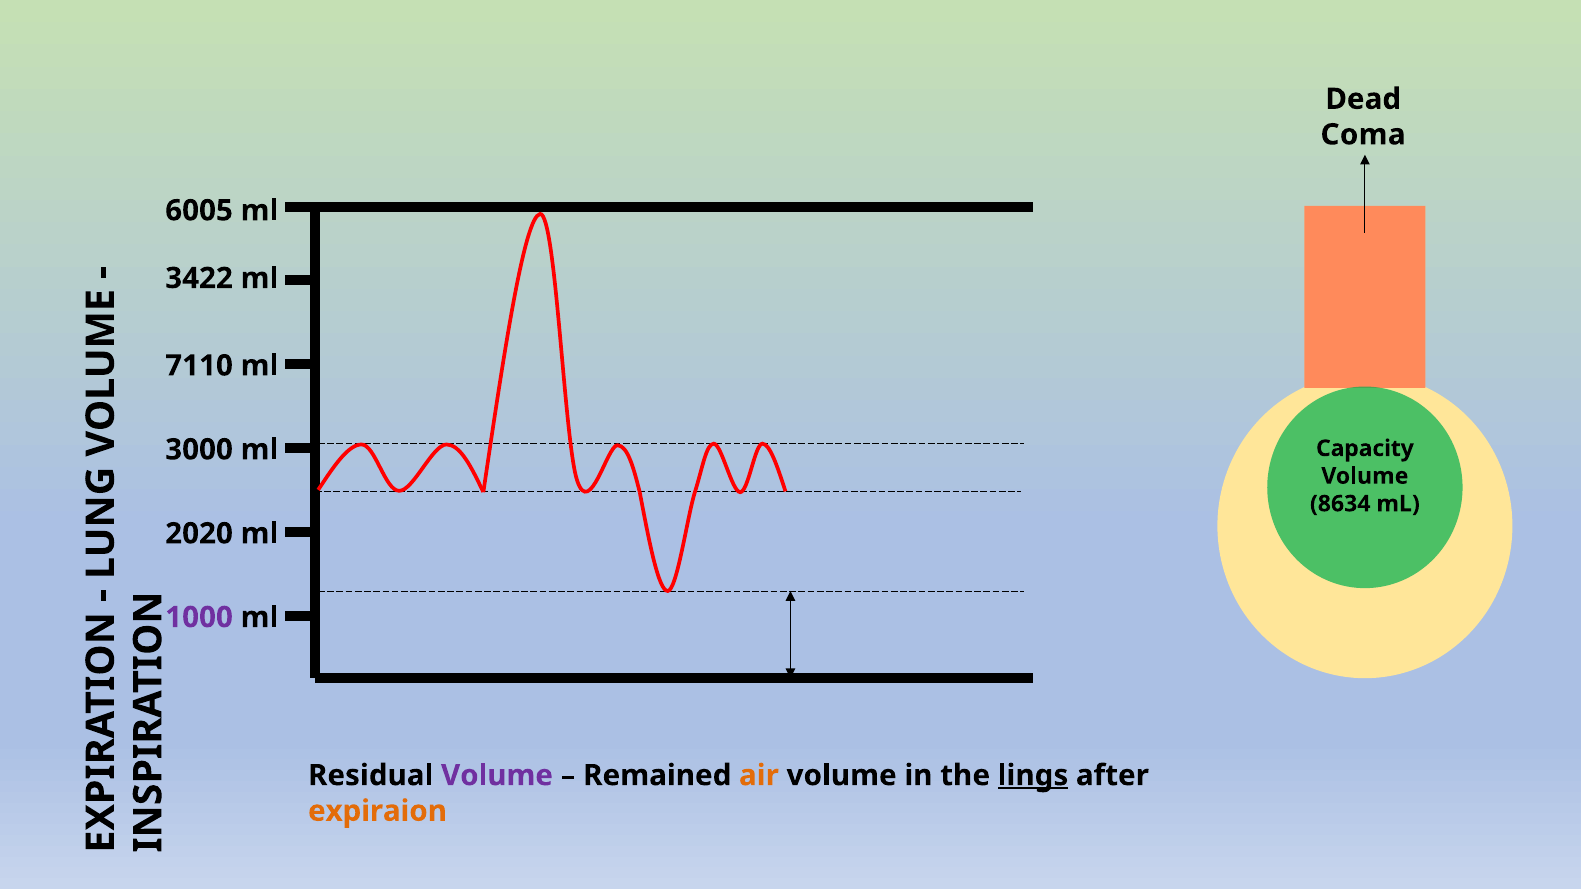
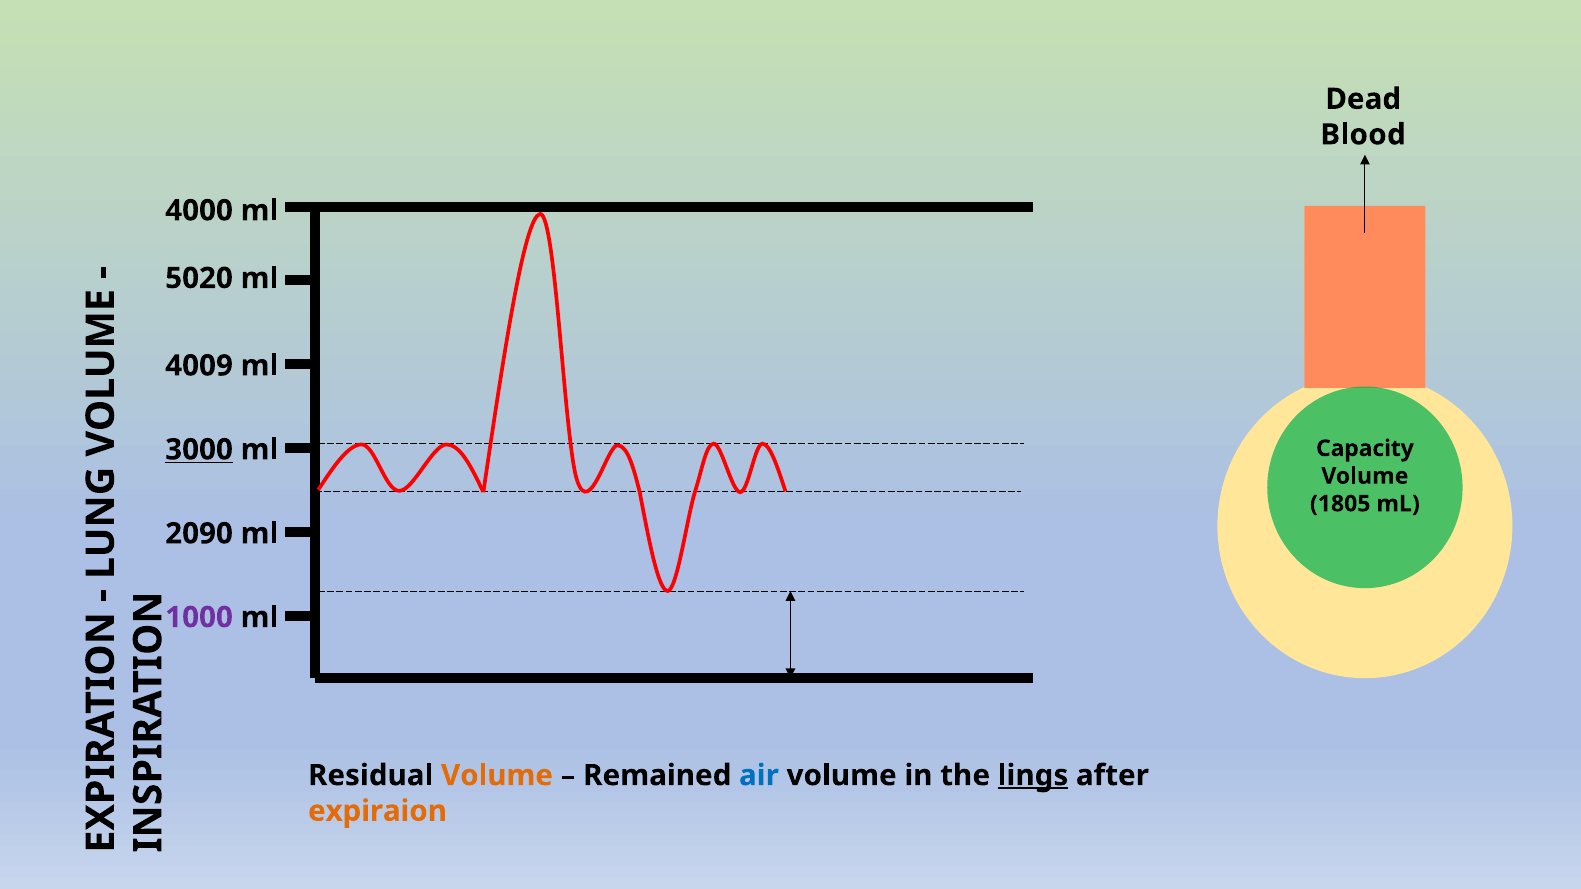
Coma: Coma -> Blood (1363, 135)
6005: 6005 -> 4000 (199, 211)
3422: 3422 -> 5020 (199, 278)
7110: 7110 -> 4009 (199, 366)
3000 underline: none -> present (199, 450)
8634: 8634 -> 1805 (1340, 504)
2020: 2020 -> 2090 (199, 534)
Volume colour: purple -> orange (497, 776)
air colour: orange -> blue (759, 776)
